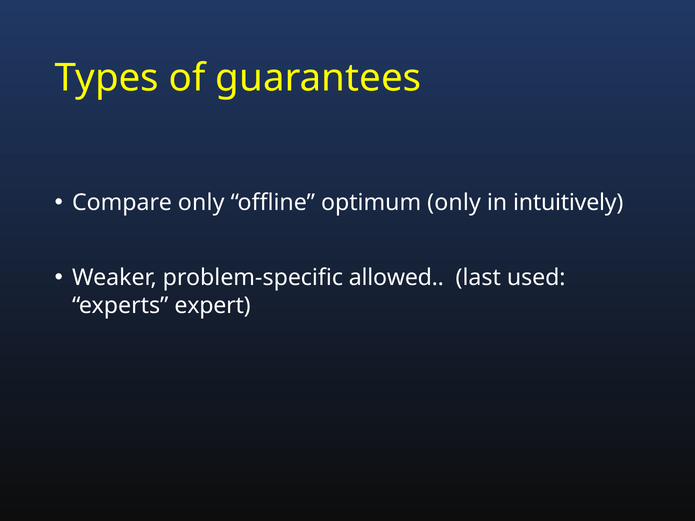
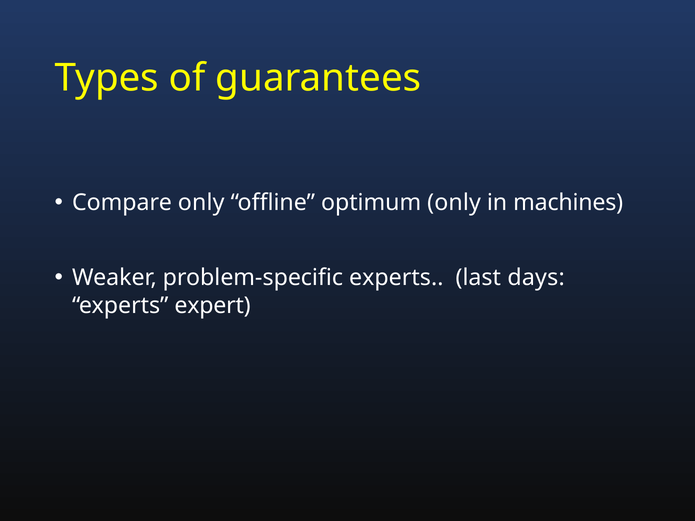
intuitively: intuitively -> machines (568, 203)
problem-specific allowed: allowed -> experts (396, 278)
used: used -> days (536, 278)
